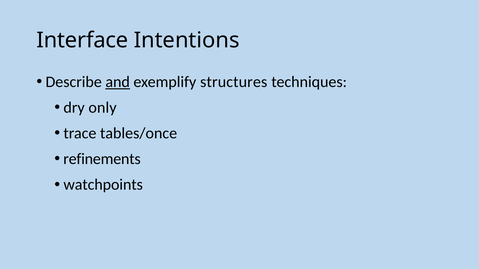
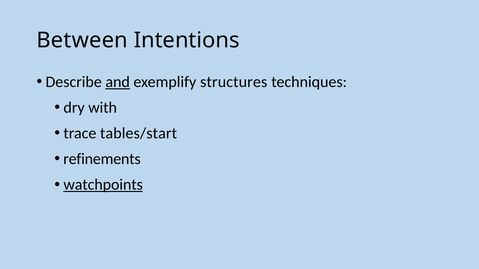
Interface: Interface -> Between (82, 40)
only: only -> with (103, 108)
tables/once: tables/once -> tables/start (139, 134)
watchpoints underline: none -> present (103, 185)
